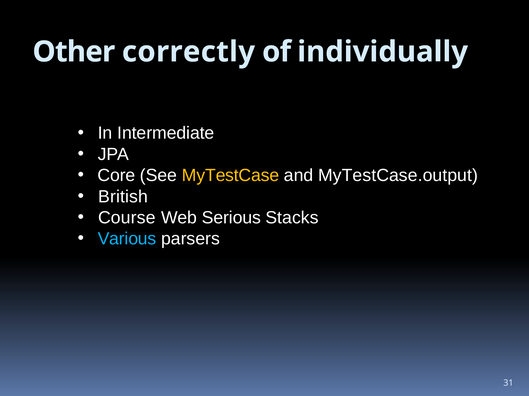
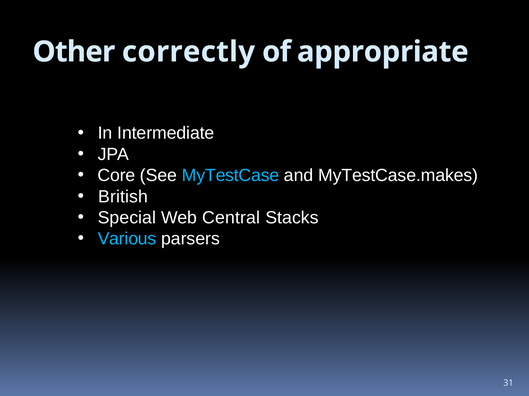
individually: individually -> appropriate (383, 52)
MyTestCase colour: yellow -> light blue (231, 176)
MyTestCase.output: MyTestCase.output -> MyTestCase.makes (398, 176)
Course: Course -> Special (127, 218)
Serious: Serious -> Central (231, 218)
